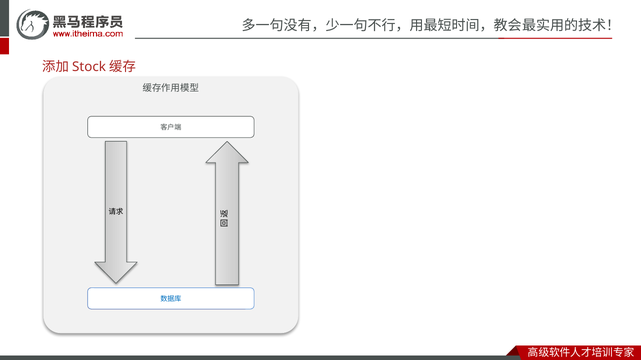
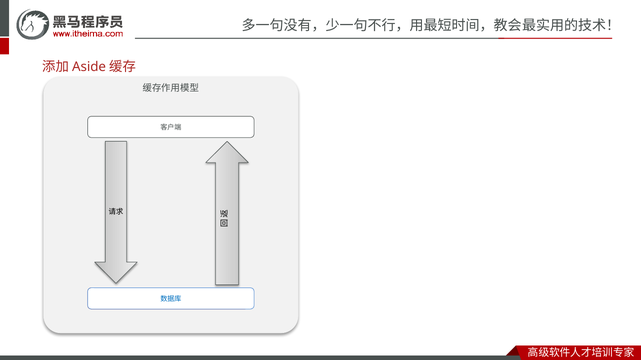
Stock: Stock -> Aside (89, 67)
